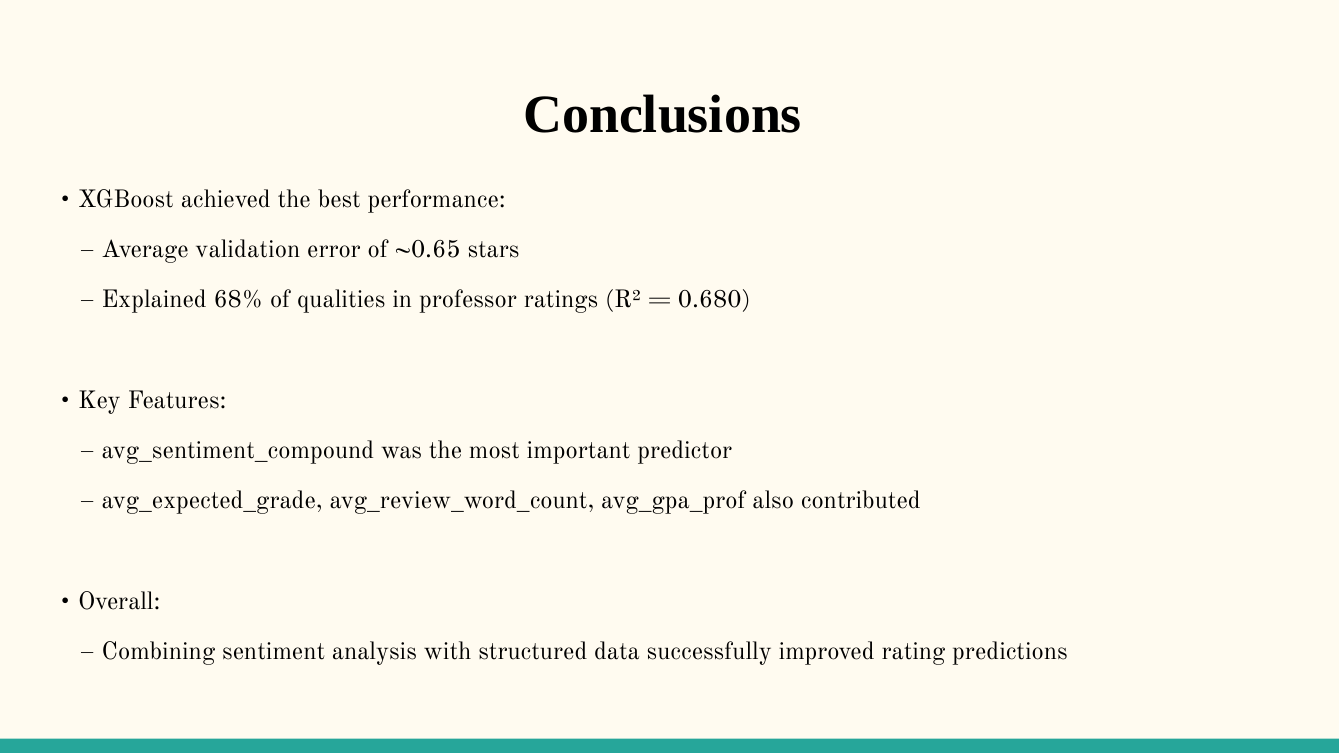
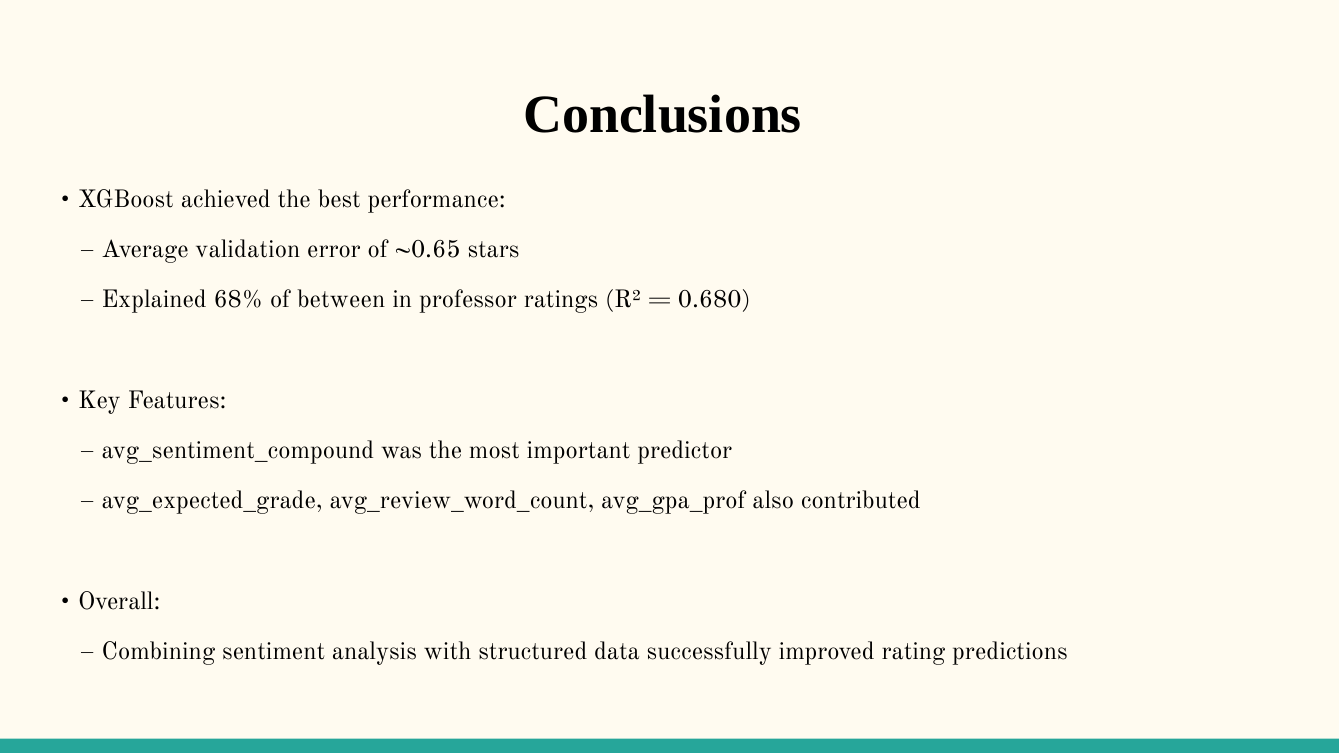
qualities: qualities -> between (341, 300)
